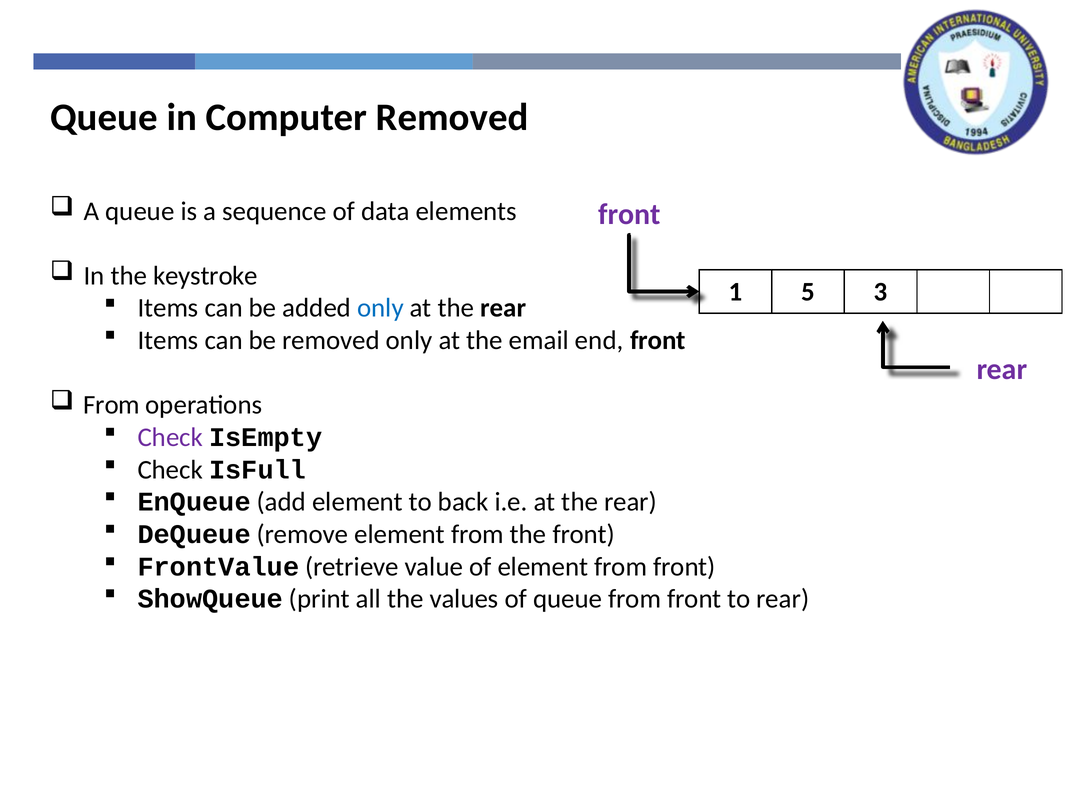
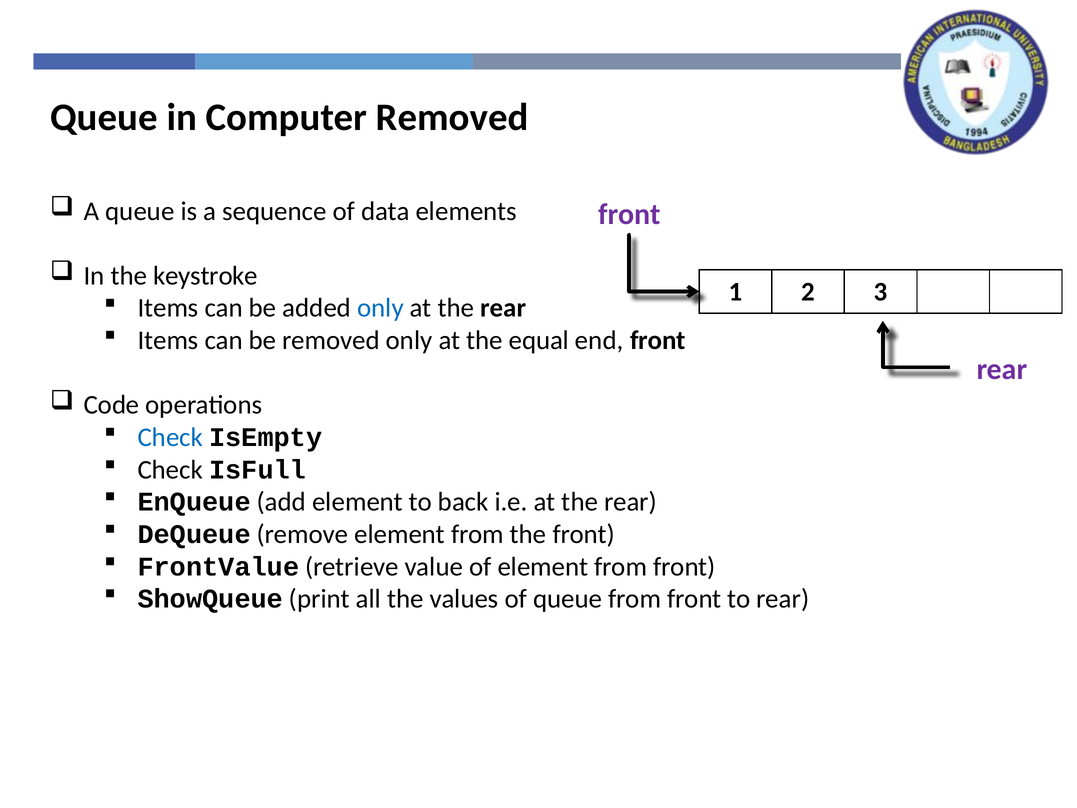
5: 5 -> 2 (808, 292)
email: email -> equal (539, 340)
From: From -> Code (112, 405)
Check colour: purple -> blue (170, 437)
